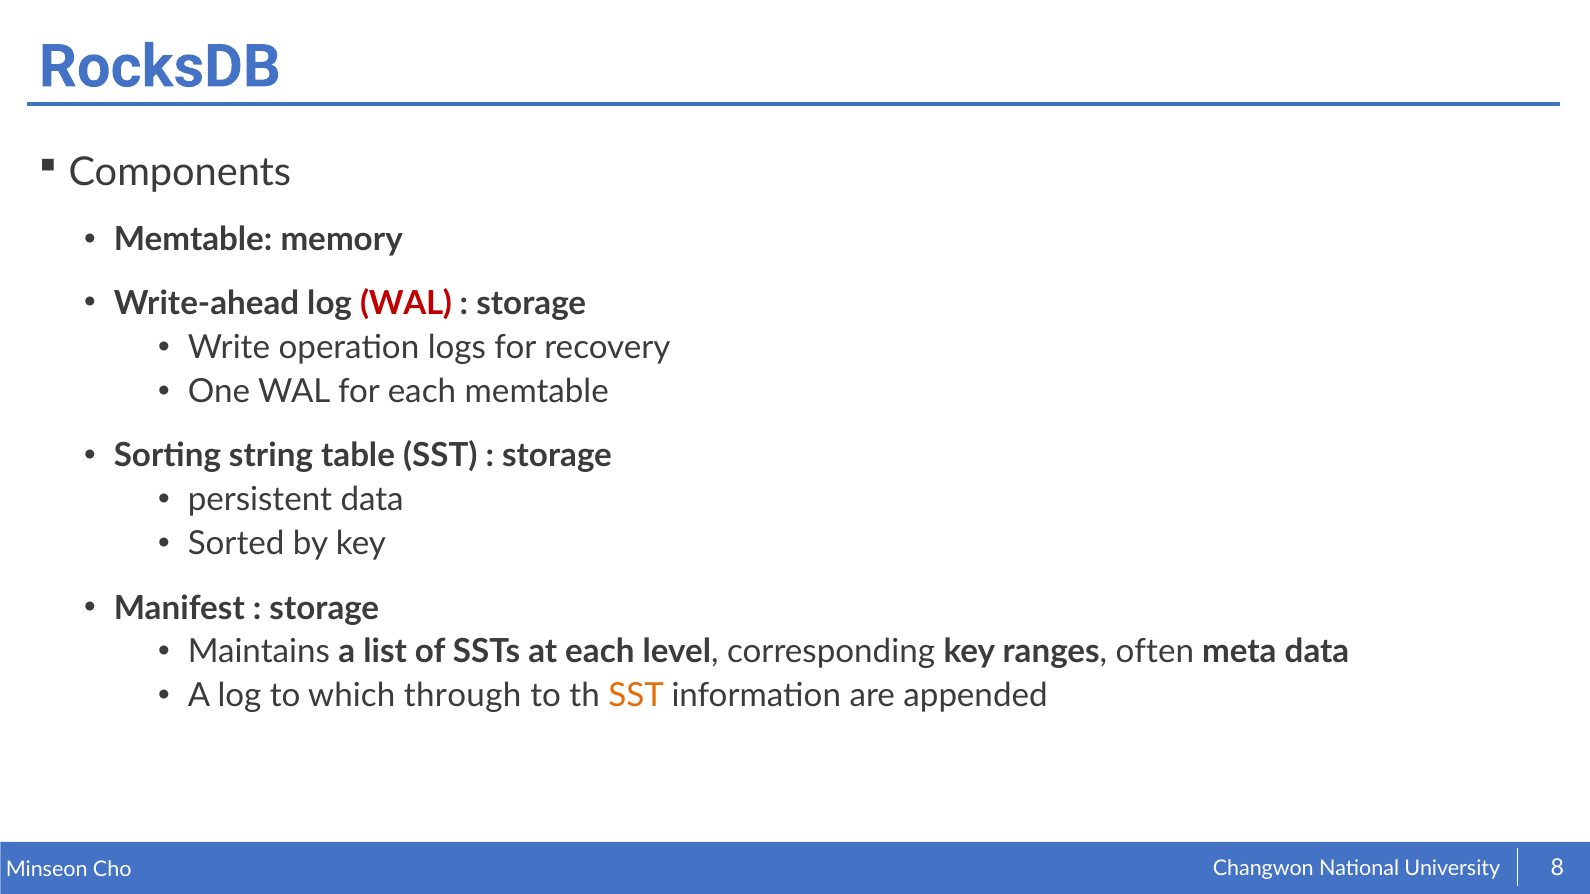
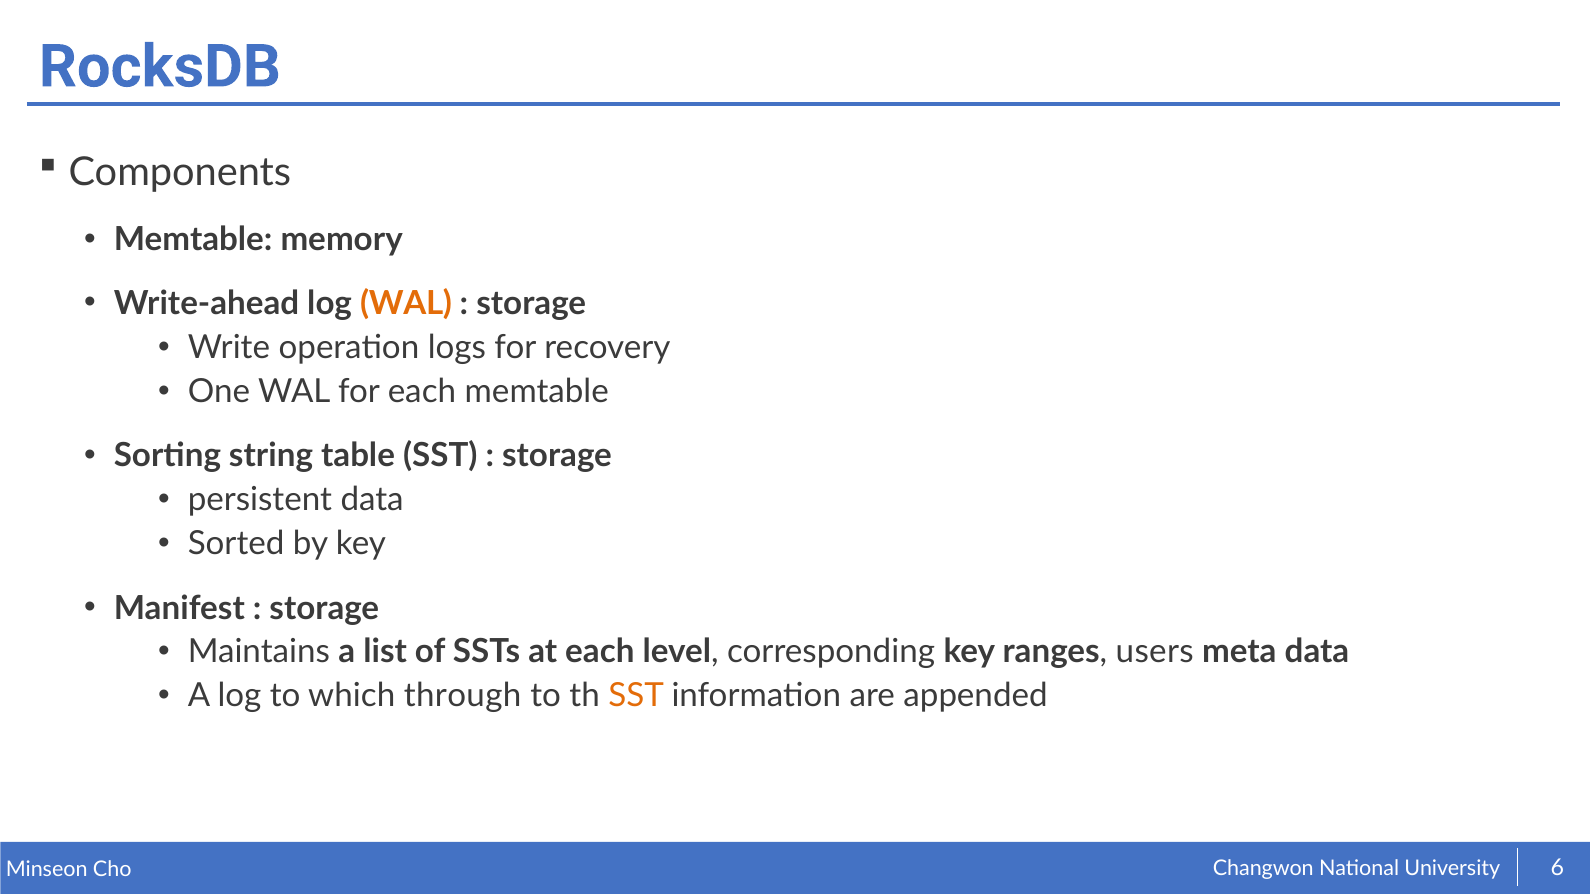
WAL colour: red -> orange (406, 304)
often: often -> users (1155, 652)
8: 8 -> 6 (1557, 869)
